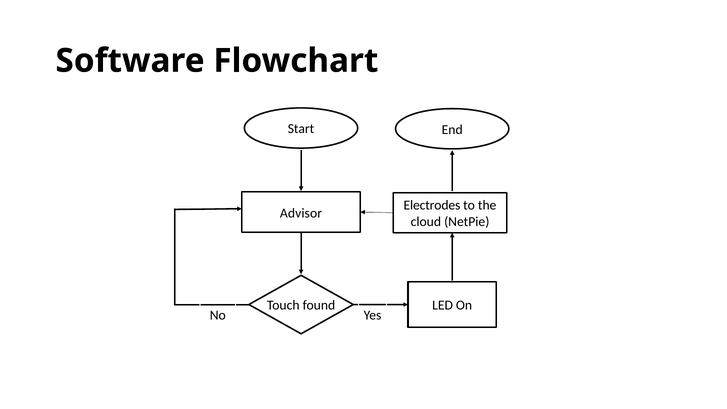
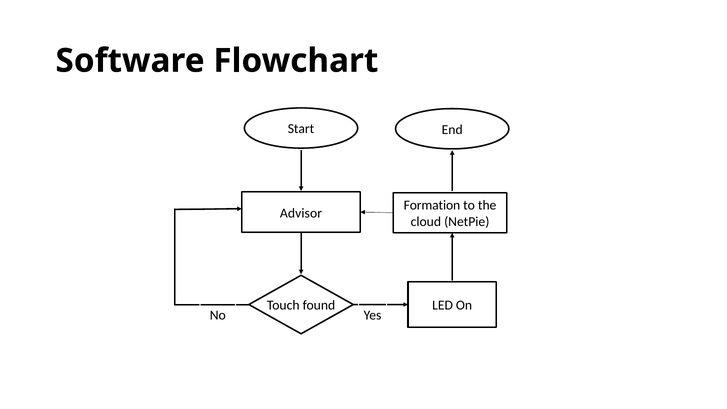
Electrodes: Electrodes -> Formation (432, 205)
